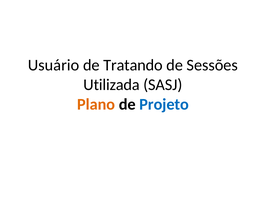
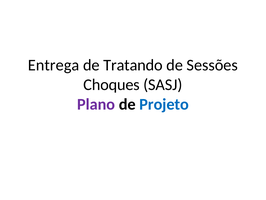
Usuário: Usuário -> Entrega (54, 65)
Utilizada: Utilizada -> Choques (112, 84)
Plano colour: orange -> purple (96, 104)
